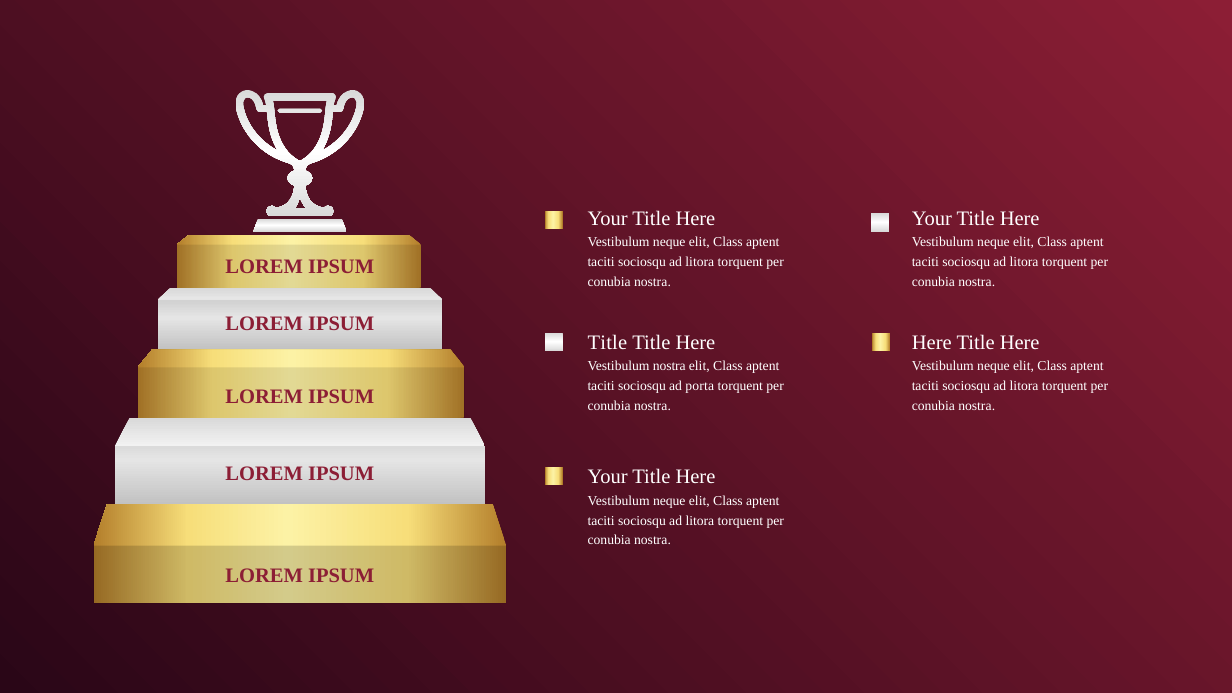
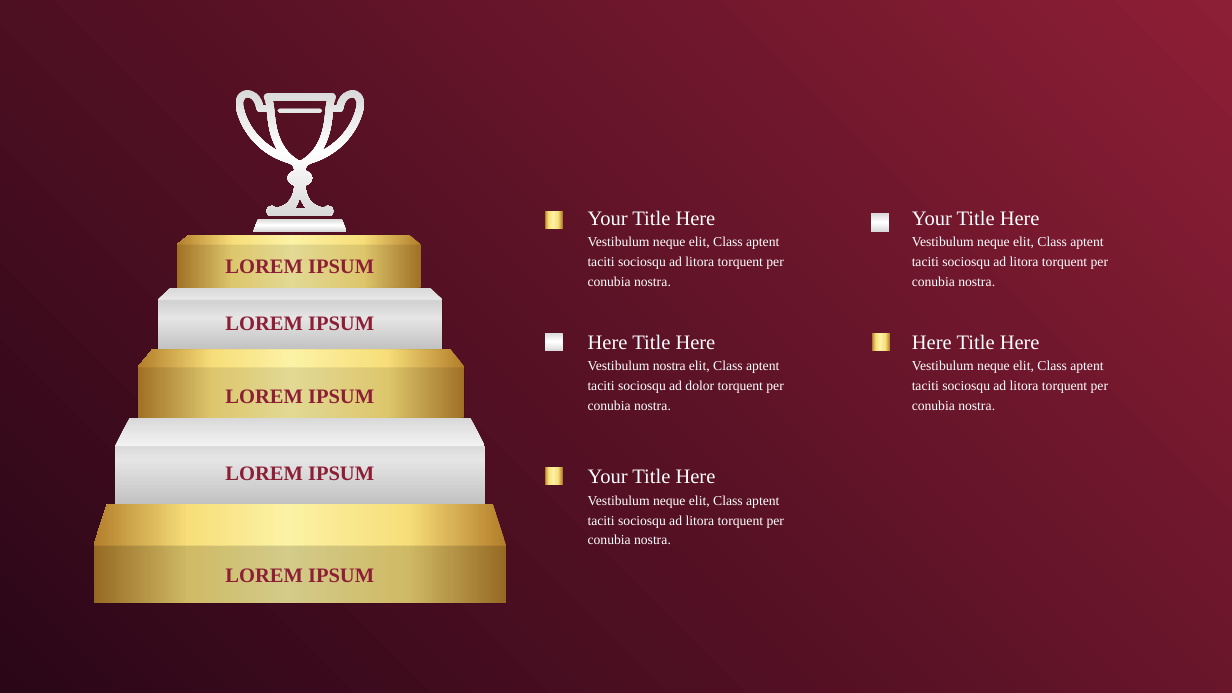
Title: Title -> Here (608, 343)
porta: porta -> dolor (700, 386)
